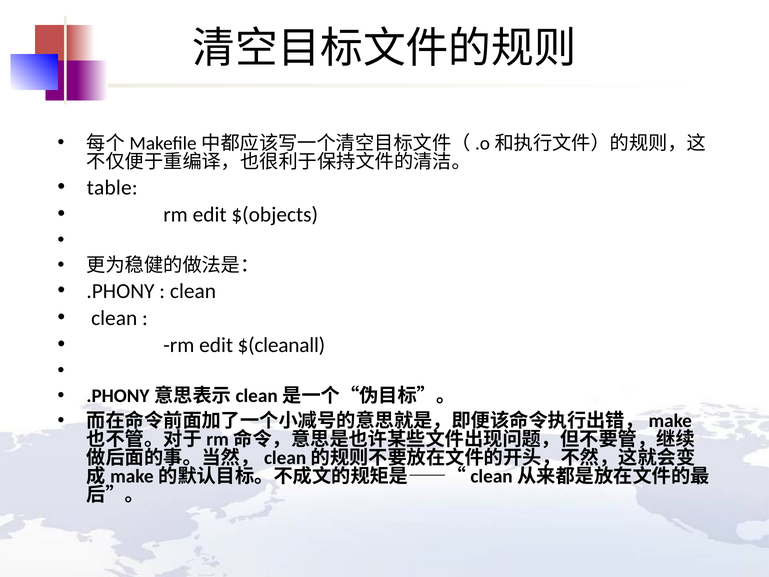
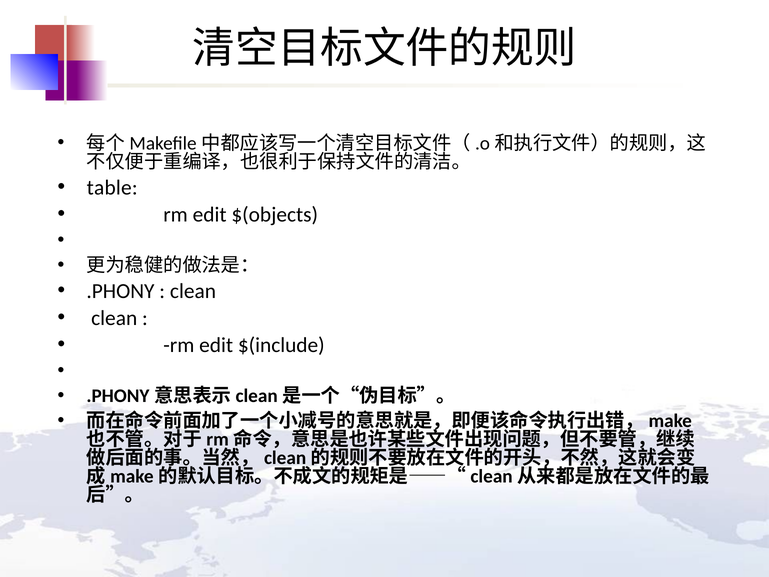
$(cleanall: $(cleanall -> $(include (281, 345)
